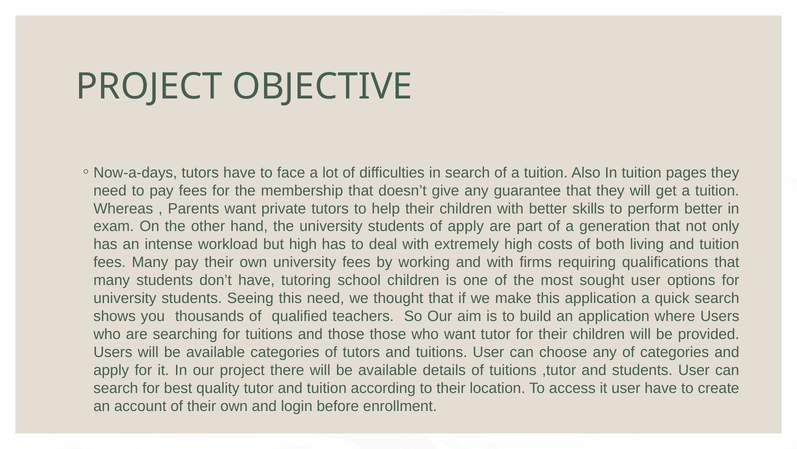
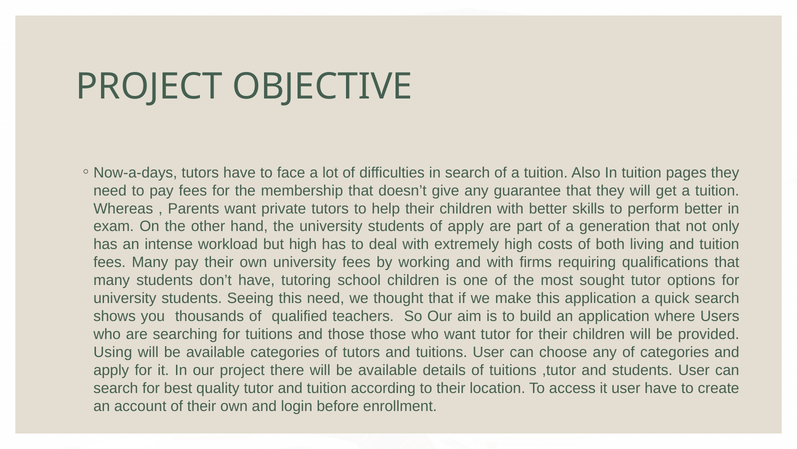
sought user: user -> tutor (646, 280)
Users: Users -> Using (113, 352)
